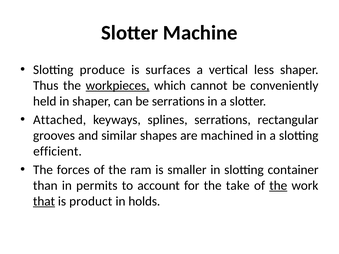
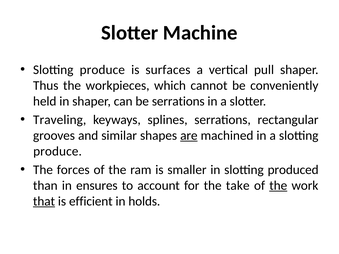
less: less -> pull (264, 70)
workpieces underline: present -> none (118, 86)
Attached: Attached -> Traveling (60, 120)
are underline: none -> present (189, 136)
efficient: efficient -> produce (58, 151)
container: container -> produced (293, 170)
permits: permits -> ensures (97, 186)
product: product -> efficient (91, 201)
